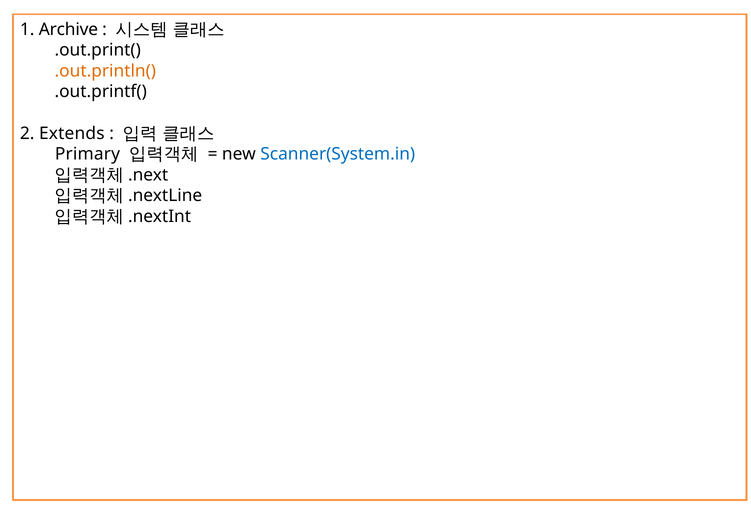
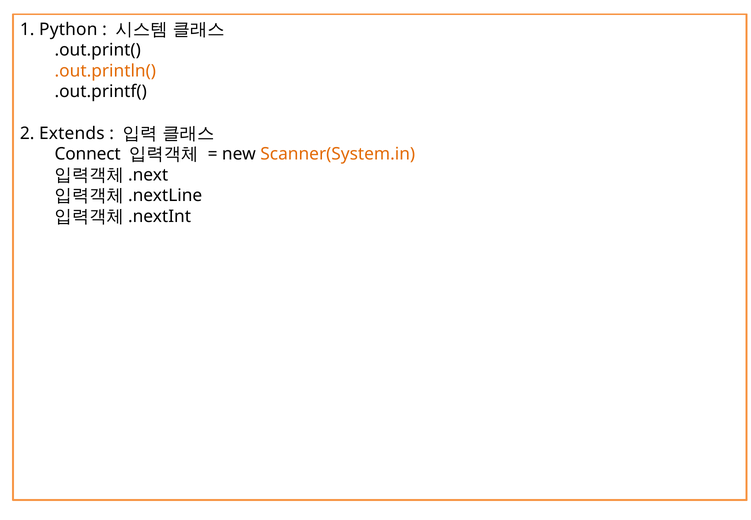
Archive: Archive -> Python (68, 29)
Primary: Primary -> Connect (88, 154)
Scanner(System.in colour: blue -> orange (338, 154)
